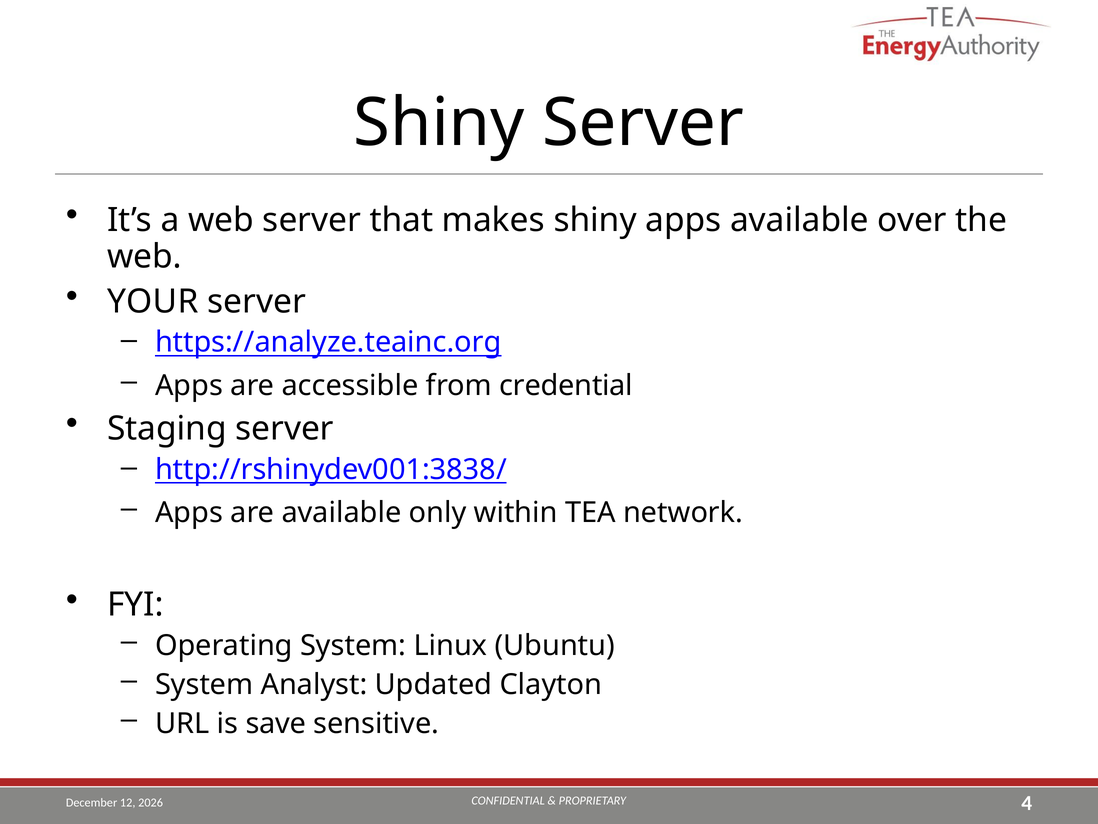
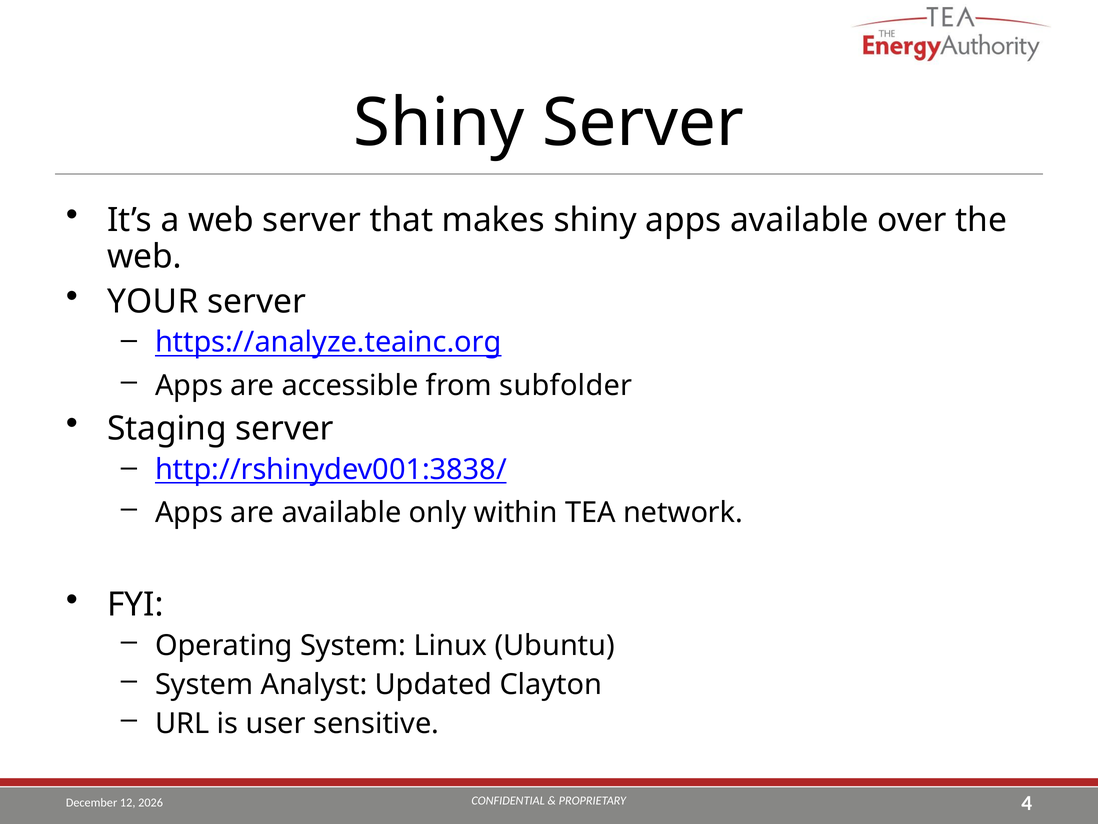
credential: credential -> subfolder (566, 385)
save: save -> user (276, 723)
